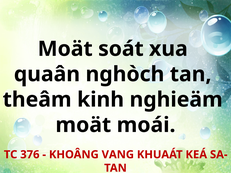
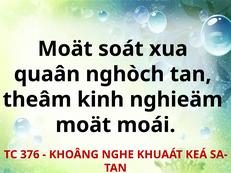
VANG: VANG -> NGHE (118, 155)
